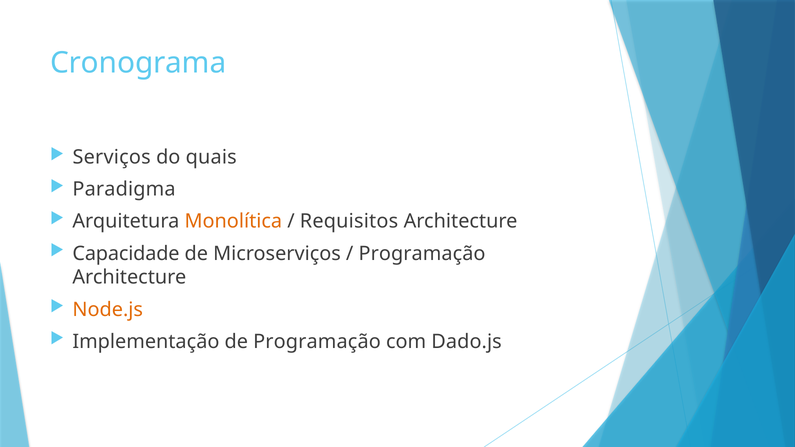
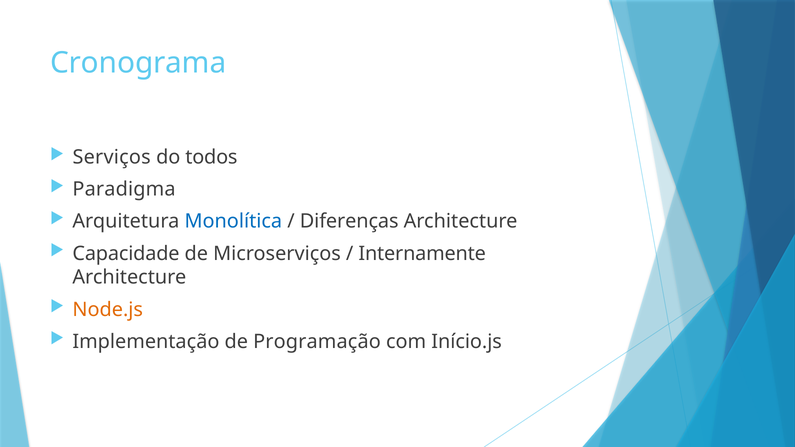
quais: quais -> todos (211, 157)
Monolítica colour: orange -> blue (233, 221)
Requisitos: Requisitos -> Diferenças (349, 221)
Programação: Programação -> Internamente (422, 254)
Dado.js: Dado.js -> Início.js (467, 342)
